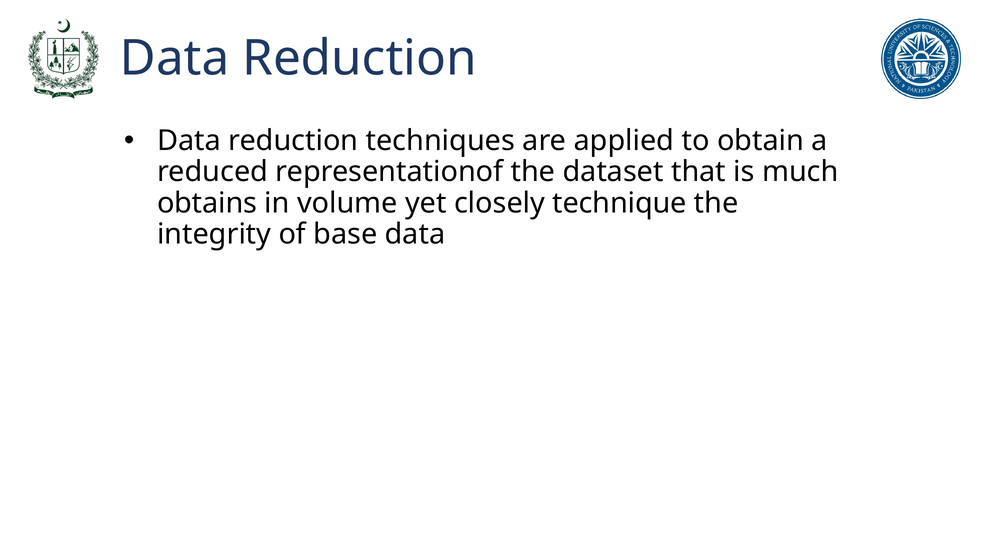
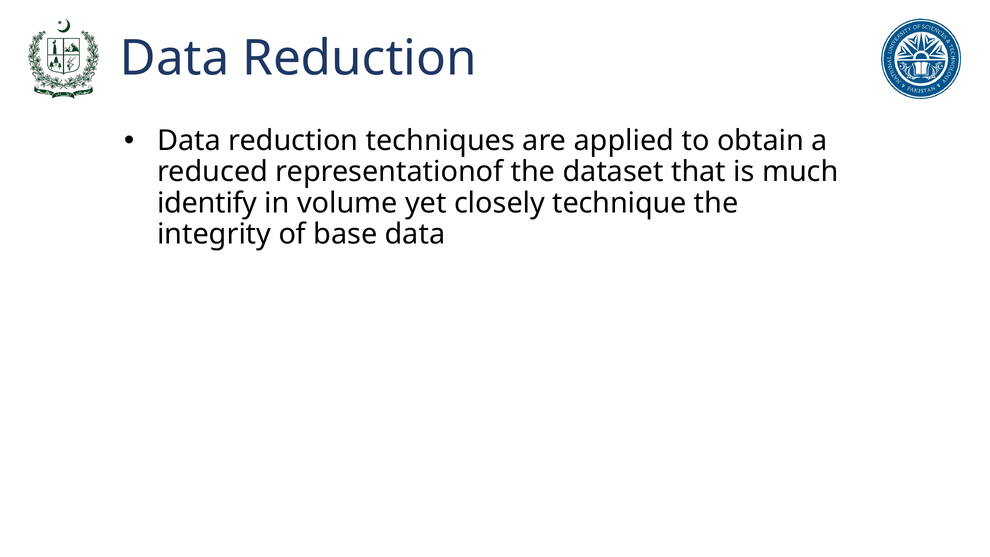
obtains: obtains -> identify (207, 203)
